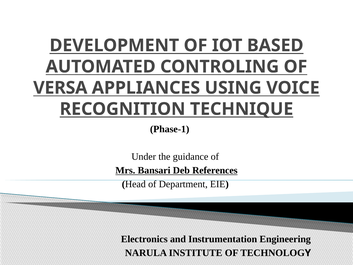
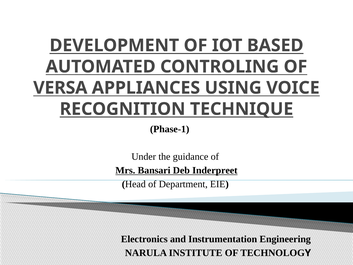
References: References -> Inderpreet (215, 170)
